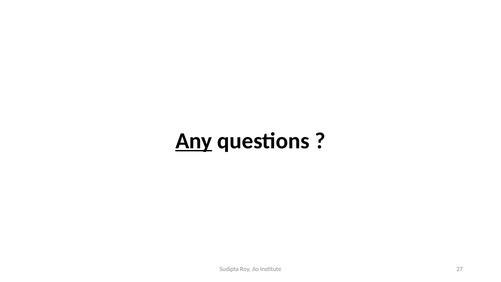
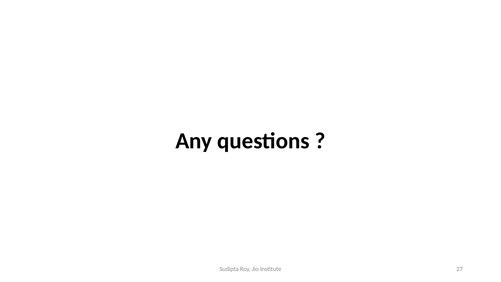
Any underline: present -> none (194, 141)
